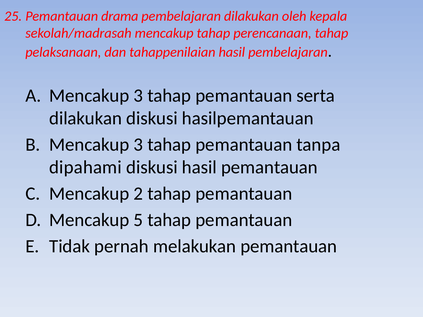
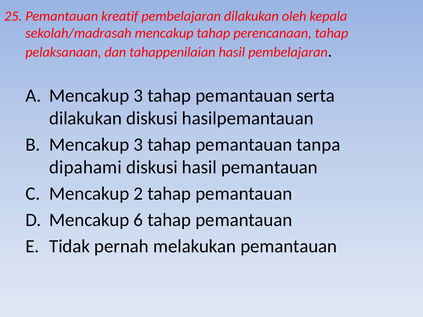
drama: drama -> kreatif (120, 16)
5: 5 -> 6 (138, 220)
